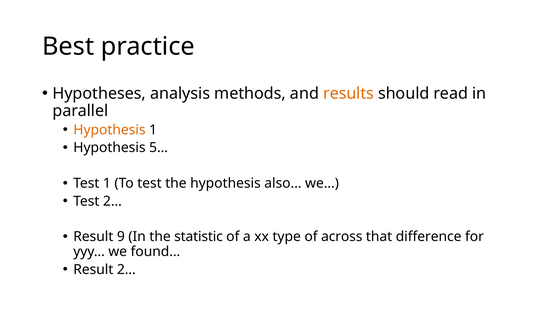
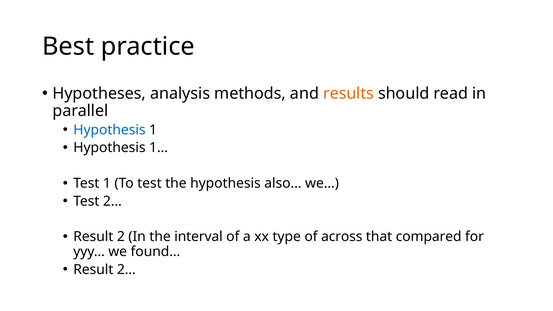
Hypothesis colour: orange -> blue (109, 130)
5…: 5… -> 1… (159, 148)
9: 9 -> 2 (121, 237)
statistic: statistic -> interval (199, 237)
difference: difference -> compared (429, 237)
